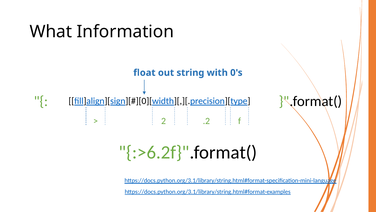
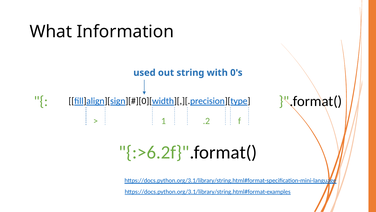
float: float -> used (144, 73)
2: 2 -> 1 (164, 121)
